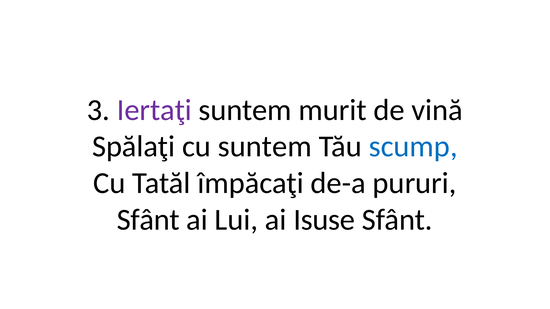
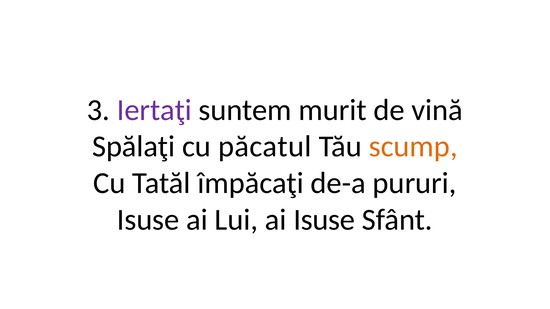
cu suntem: suntem -> păcatul (265, 147)
scump colour: blue -> orange (413, 147)
Sfânt: Sfânt -> Isuse (148, 220)
